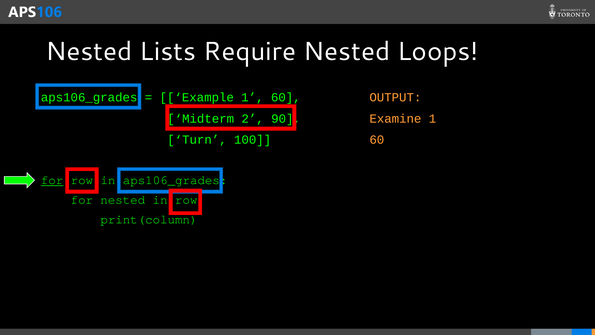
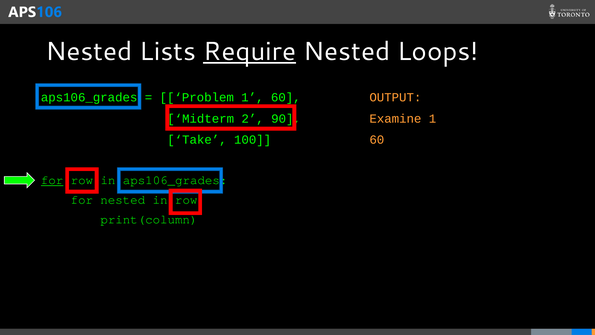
Require underline: none -> present (250, 52)
Example: Example -> Problem (197, 97)
Turn: Turn -> Take (197, 140)
